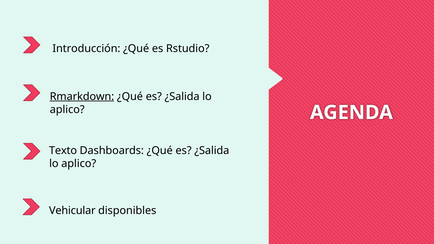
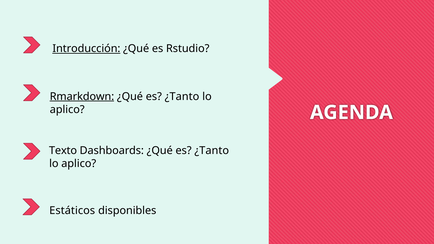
Introducción underline: none -> present (86, 49)
¿Salida: ¿Salida -> ¿Tanto (182, 97)
Dashboards ¿Qué es ¿Salida: ¿Salida -> ¿Tanto (212, 151)
Vehicular: Vehicular -> Estáticos (72, 211)
